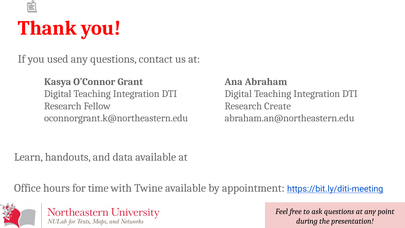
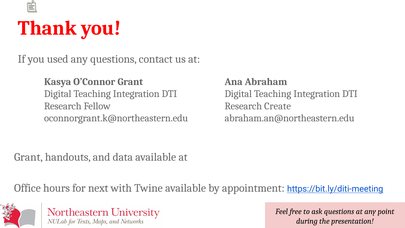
Learn: Learn -> Grant (28, 157)
time: time -> next (98, 188)
